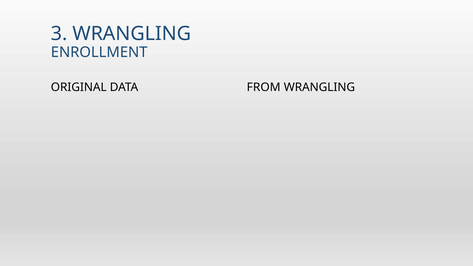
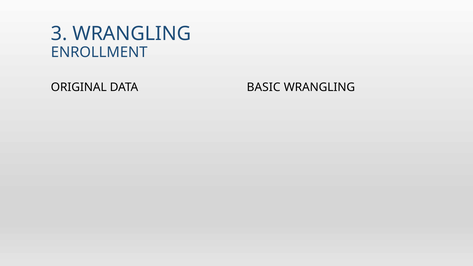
FROM: FROM -> BASIC (264, 87)
